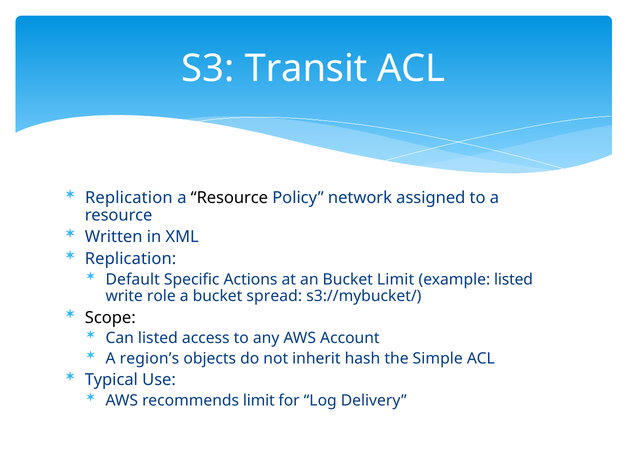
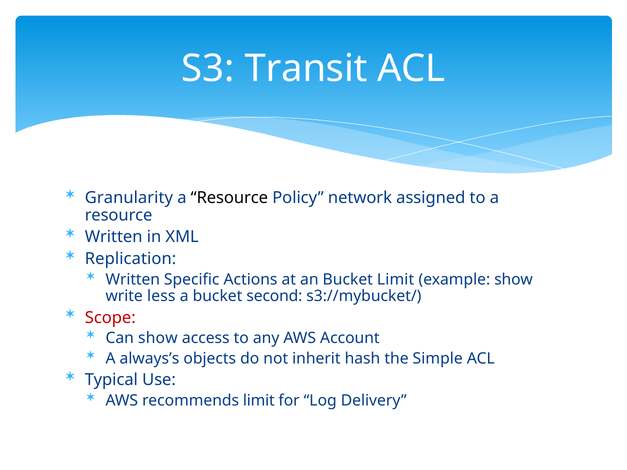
Replication: Replication -> Granularity (129, 198)
Default: Default -> Written (133, 280)
example listed: listed -> show (514, 280)
role: role -> less (161, 296)
spread: spread -> second (274, 296)
Scope colour: black -> red (110, 318)
Can listed: listed -> show (158, 338)
region’s: region’s -> always’s (149, 359)
